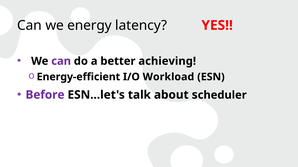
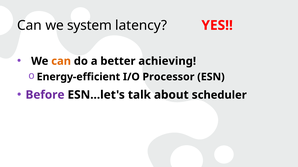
energy: energy -> system (90, 26)
can colour: purple -> orange (61, 61)
Workload: Workload -> Processor (168, 77)
